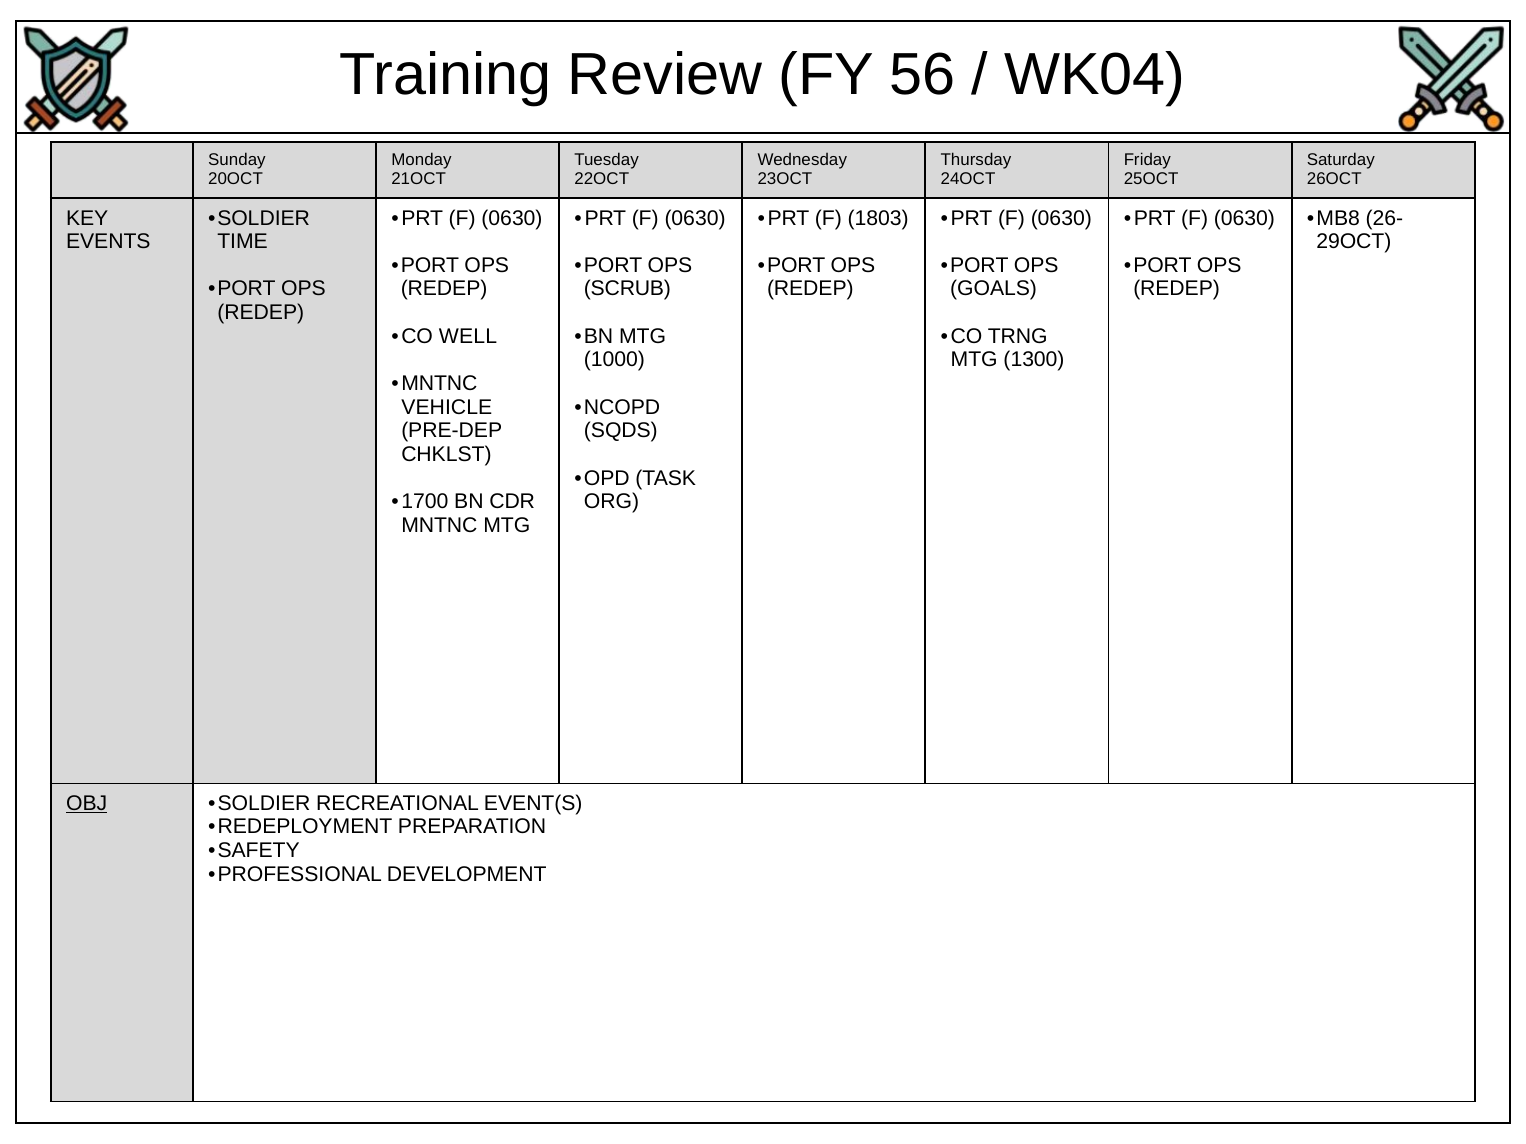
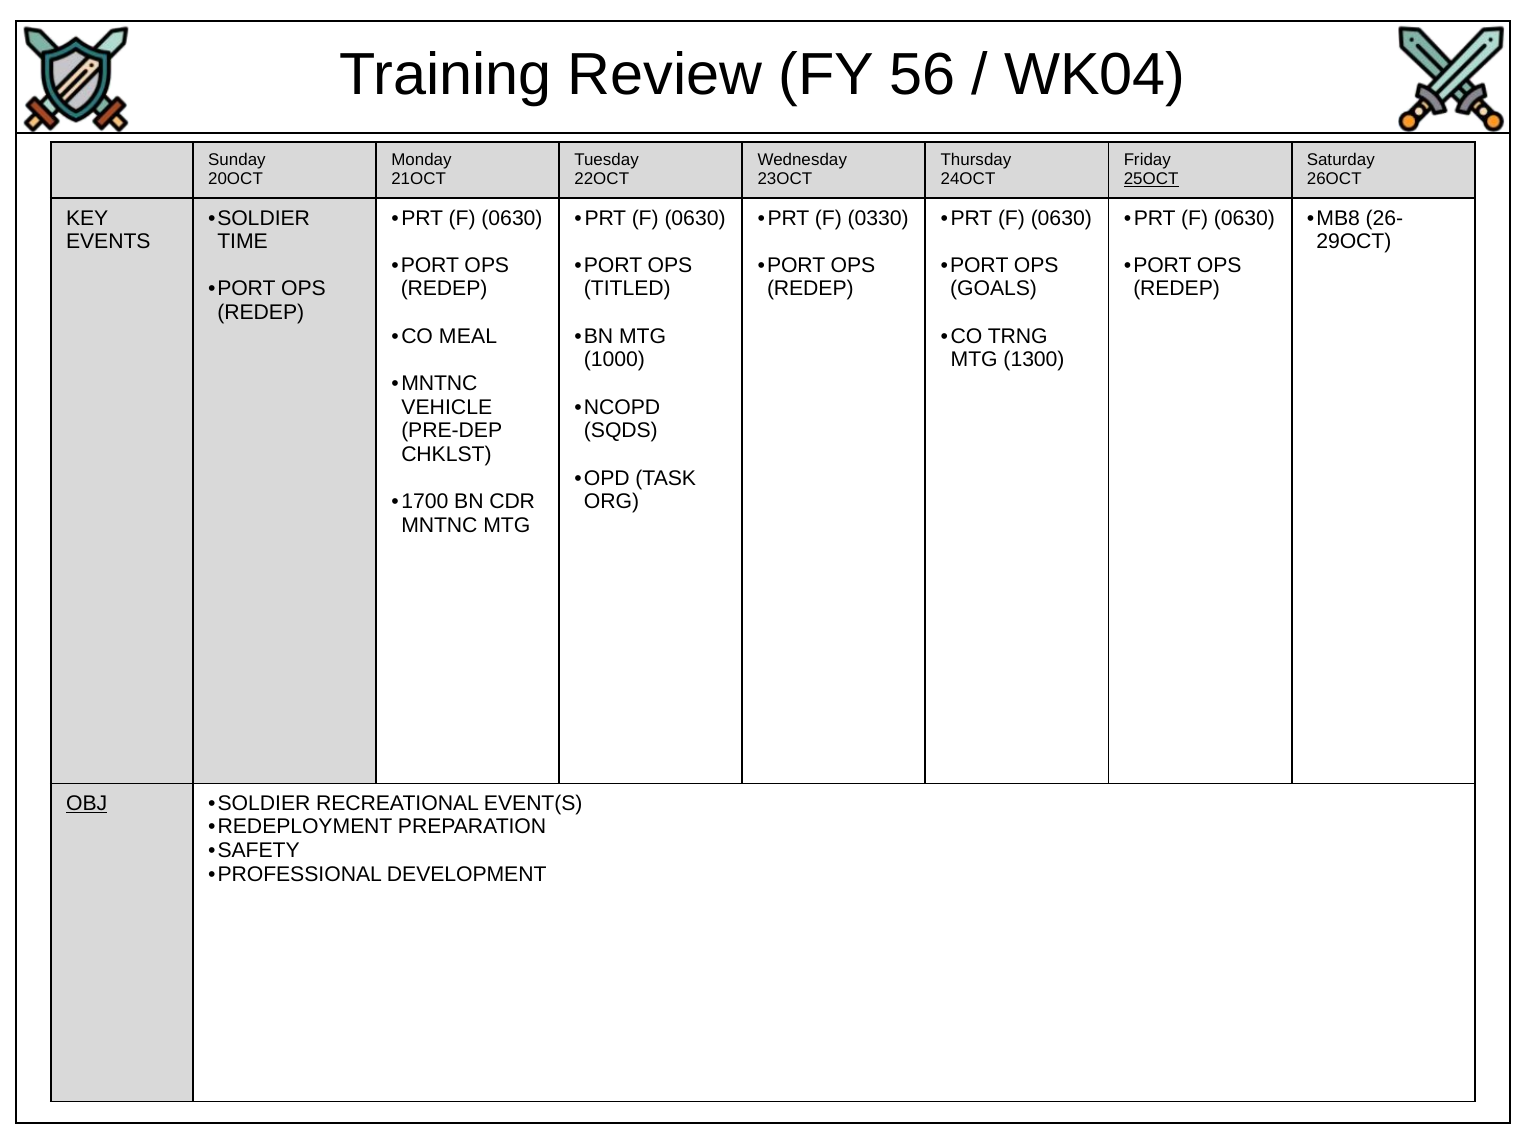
25OCT underline: none -> present (1151, 179)
1803: 1803 -> 0330 (878, 218)
SCRUB: SCRUB -> TITLED (627, 289)
WELL: WELL -> MEAL (468, 336)
